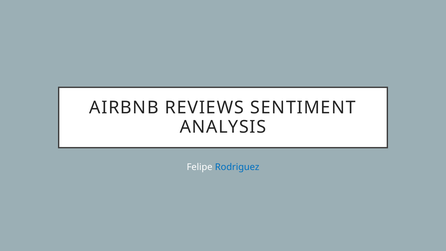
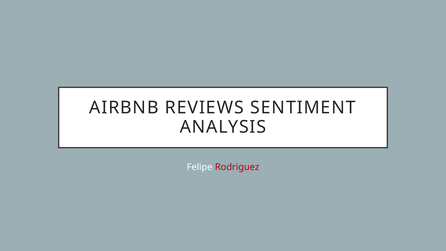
Rodriguez colour: blue -> red (237, 167)
